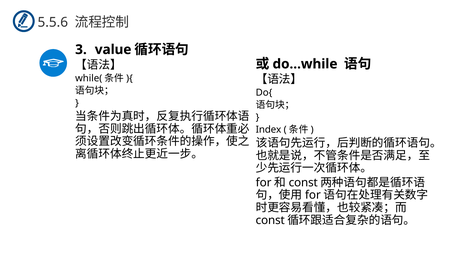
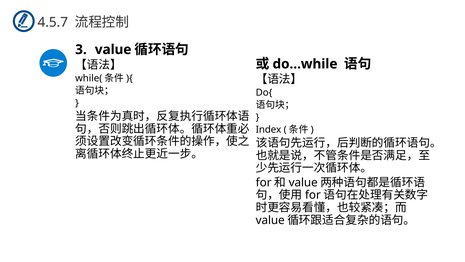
5.5.6: 5.5.6 -> 4.5.7 (53, 22)
const: const -> value (303, 182)
const: const -> value (270, 220)
